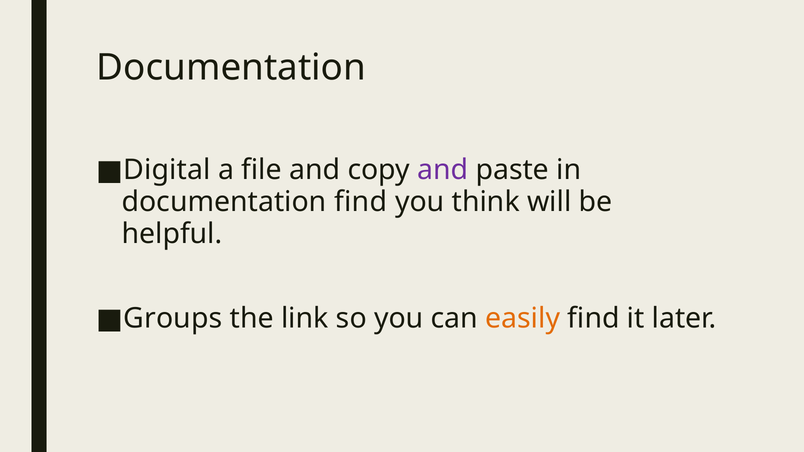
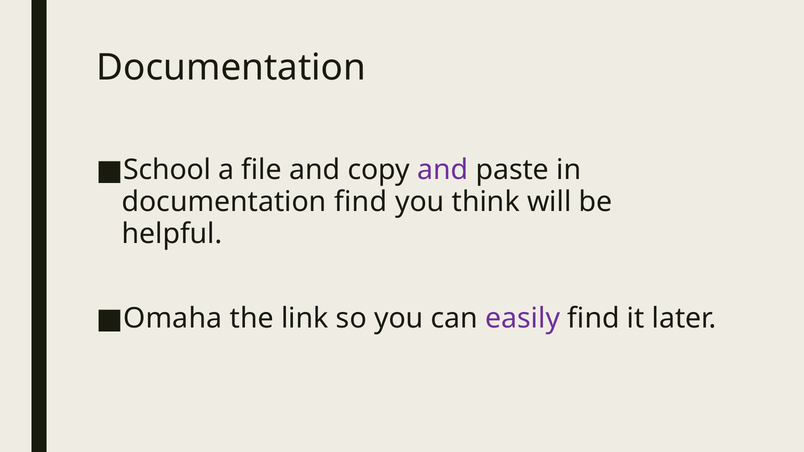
Digital: Digital -> School (167, 170)
Groups: Groups -> Omaha (173, 319)
easily colour: orange -> purple (523, 319)
